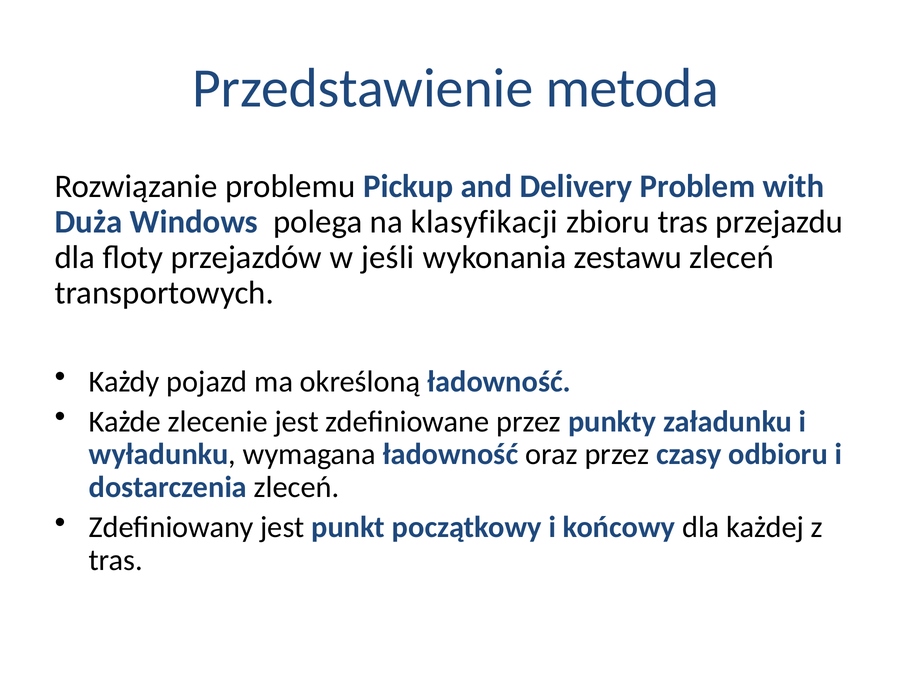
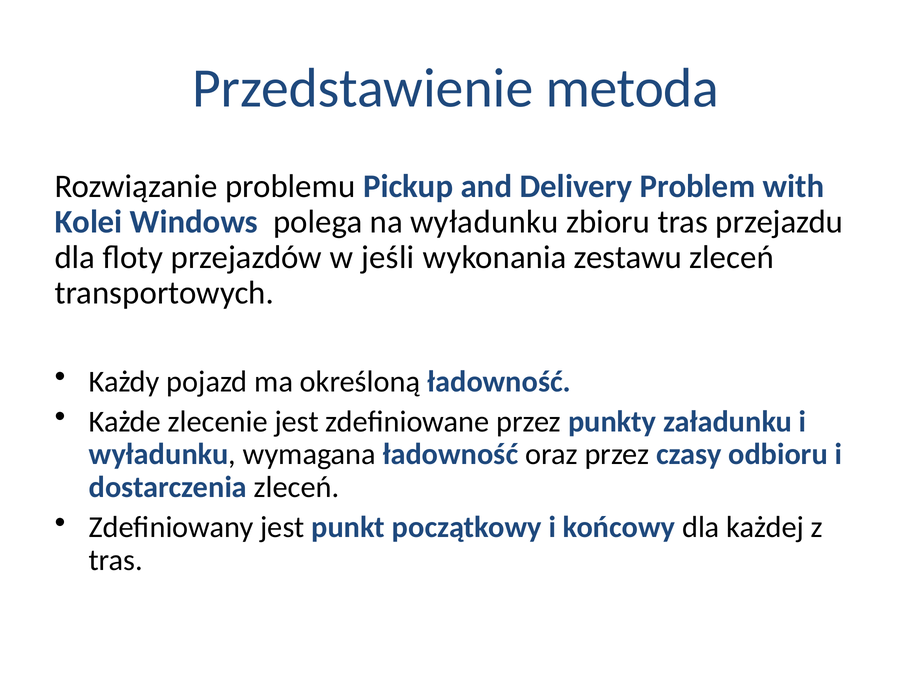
Duża: Duża -> Kolei (89, 222)
na klasyfikacji: klasyfikacji -> wyładunku (484, 222)
